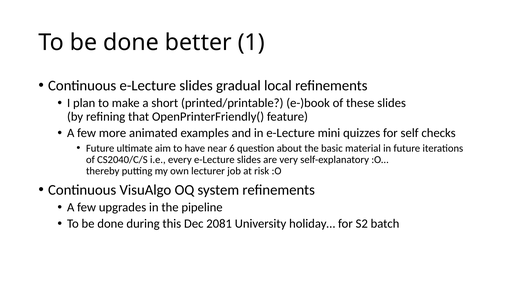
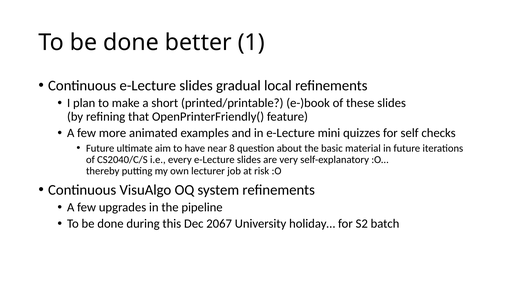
6: 6 -> 8 (232, 148)
2081: 2081 -> 2067 (219, 223)
